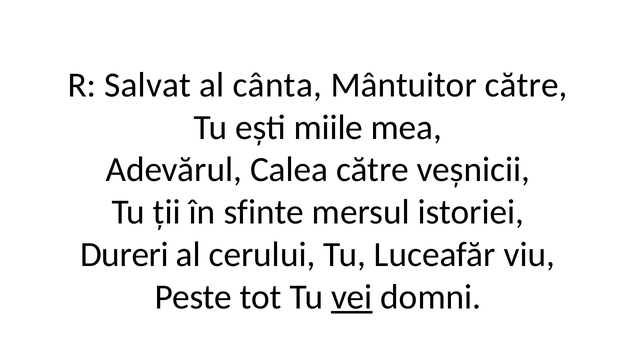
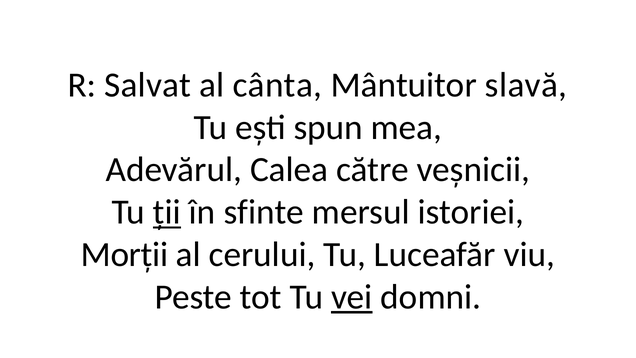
Mântuitor către: către -> slavă (526, 85)
miile: miile -> spun (328, 127)
ții underline: none -> present (167, 212)
Dureri: Dureri -> Morții (124, 254)
